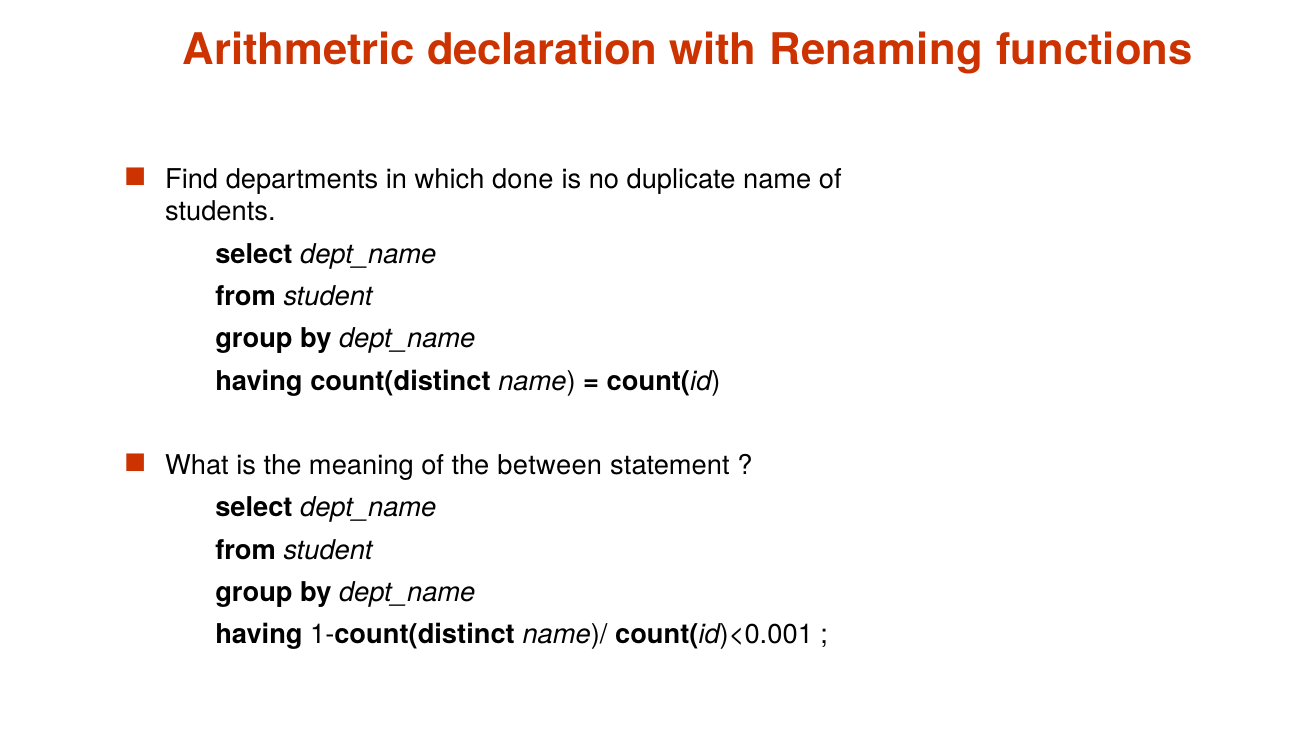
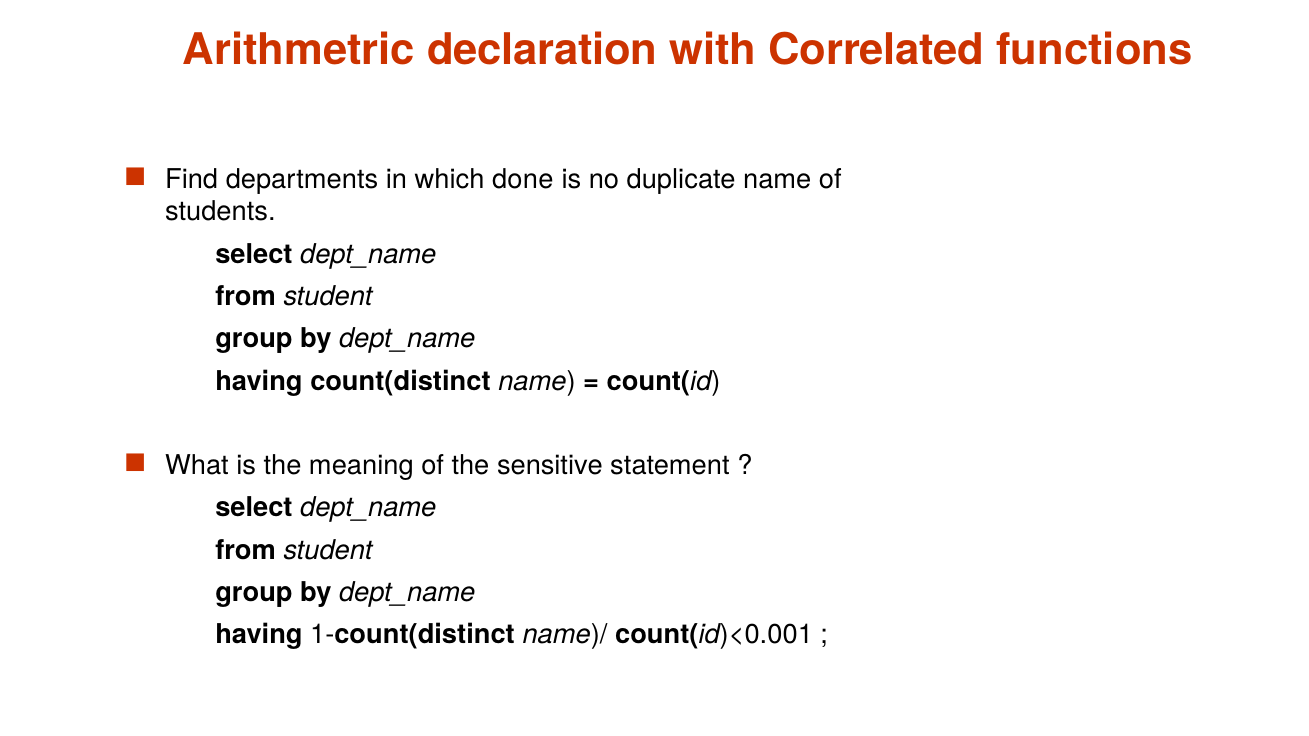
Renaming: Renaming -> Correlated (877, 50)
between: between -> sensitive (550, 466)
